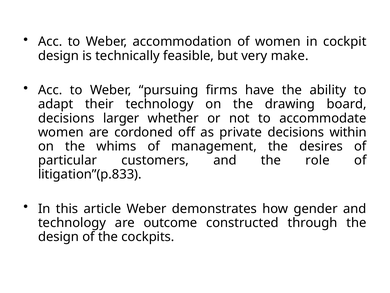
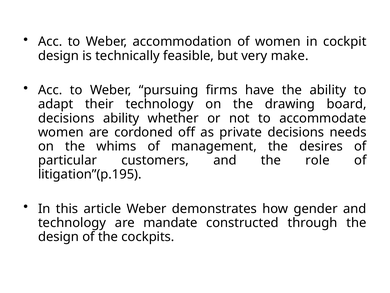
decisions larger: larger -> ability (121, 118)
within: within -> needs (348, 132)
litigation”(p.833: litigation”(p.833 -> litigation”(p.195 (90, 174)
outcome: outcome -> mandate (170, 222)
